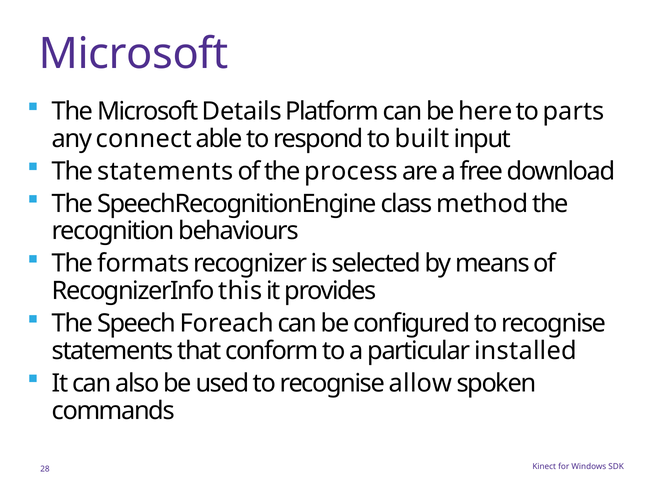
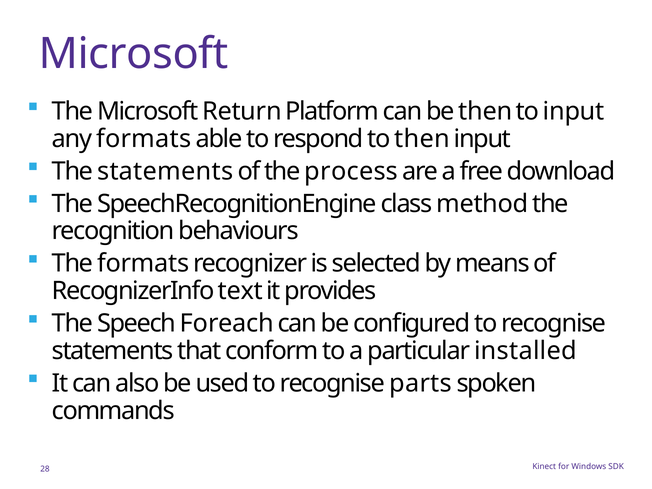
Details: Details -> Return (242, 111)
be here: here -> then (485, 111)
to parts: parts -> input (574, 111)
any connect: connect -> formats (144, 139)
to built: built -> then (422, 139)
this: this -> text (240, 291)
allow: allow -> parts (421, 383)
